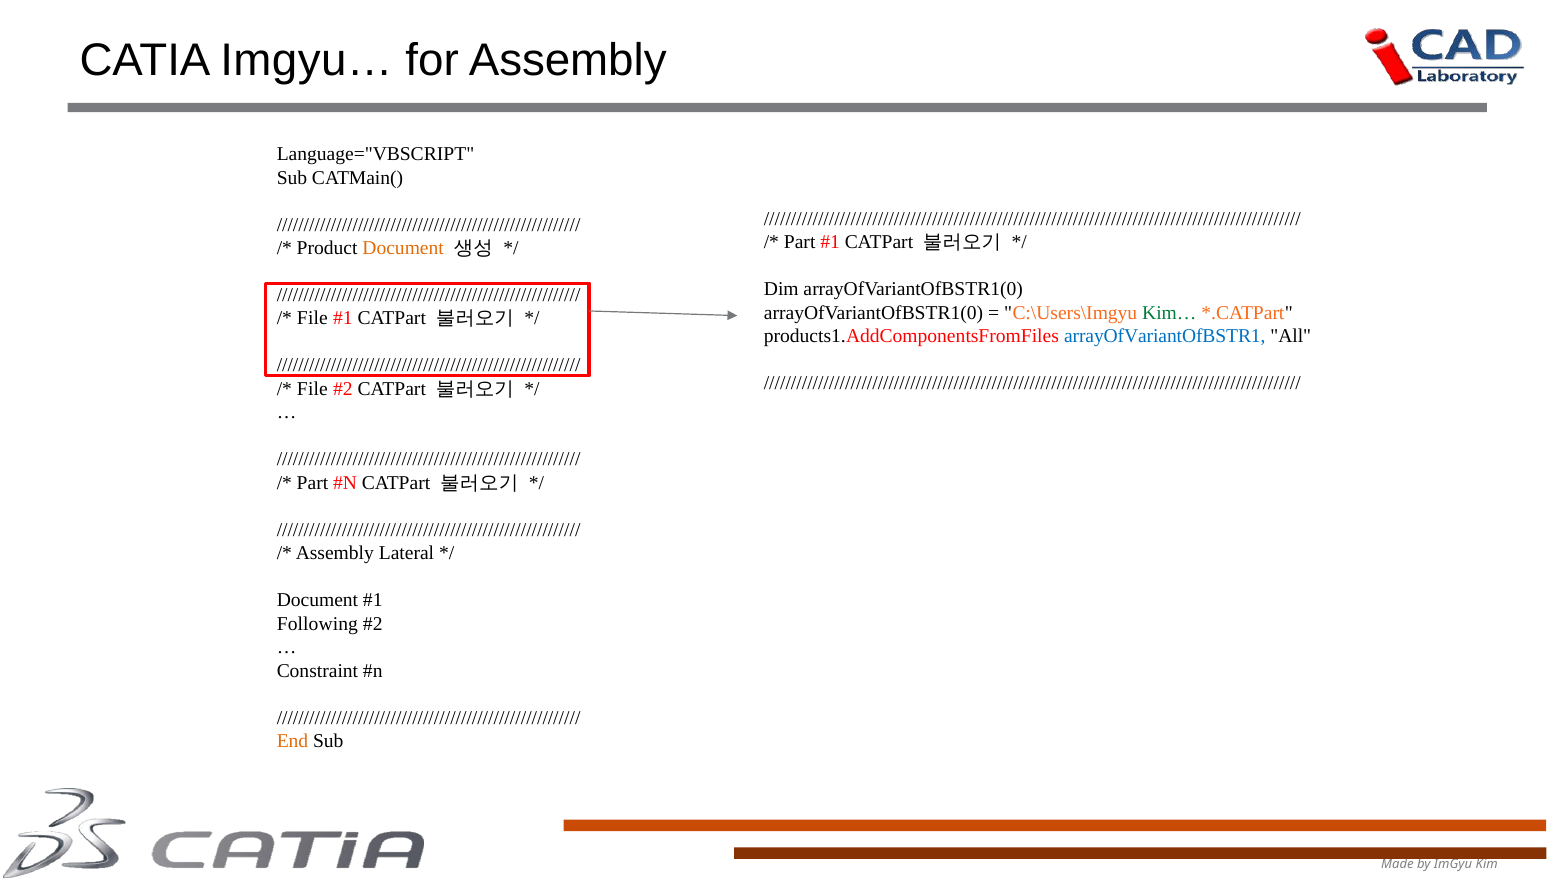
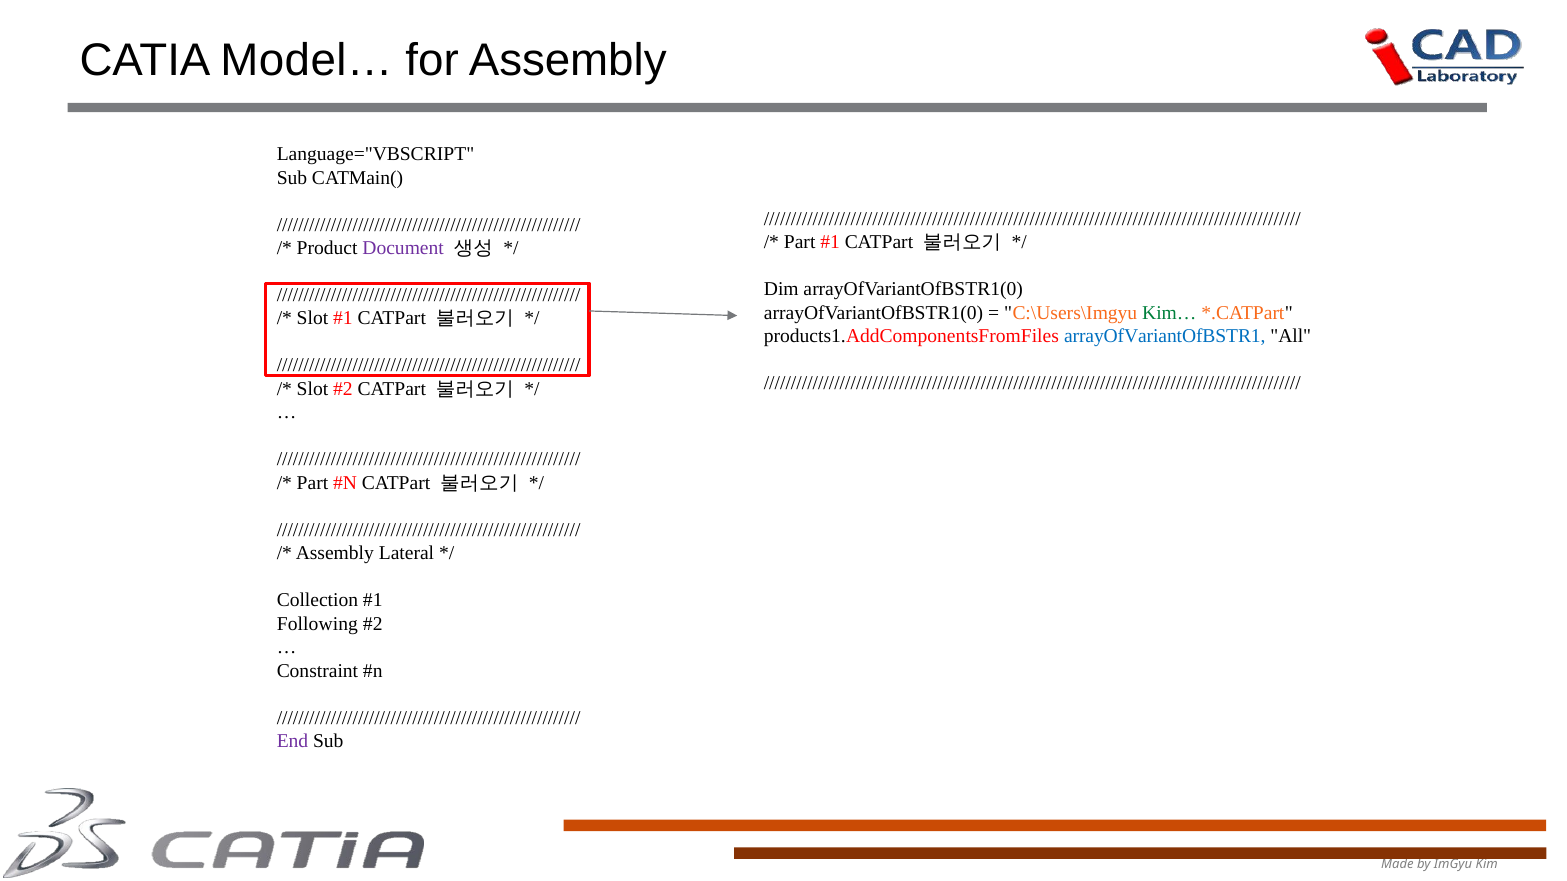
Imgyu…: Imgyu… -> Model… (306, 61)
Document colour: orange -> purple (403, 248)
File: File -> Slot (313, 319)
File: File -> Slot (313, 389)
Document: Document -> Collection (317, 601)
End colour: orange -> purple (293, 742)
